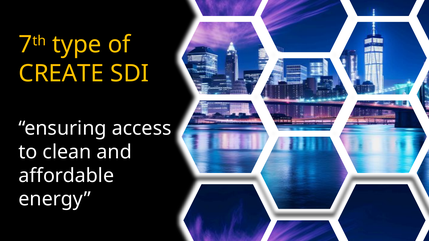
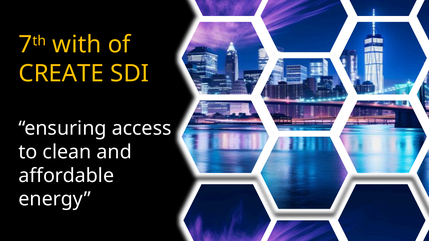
type: type -> with (77, 45)
